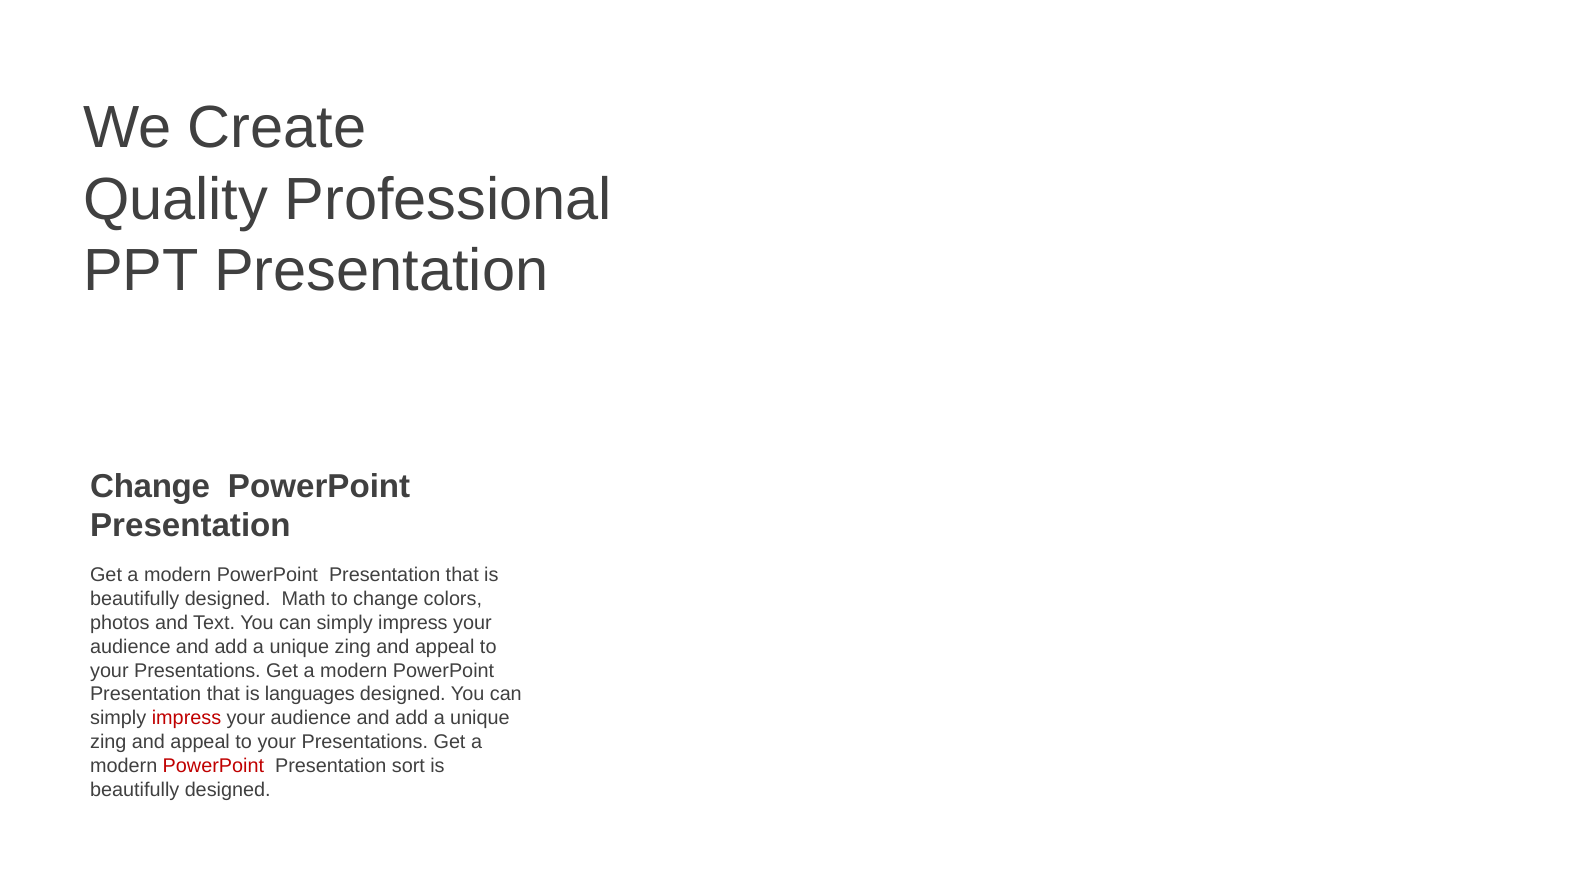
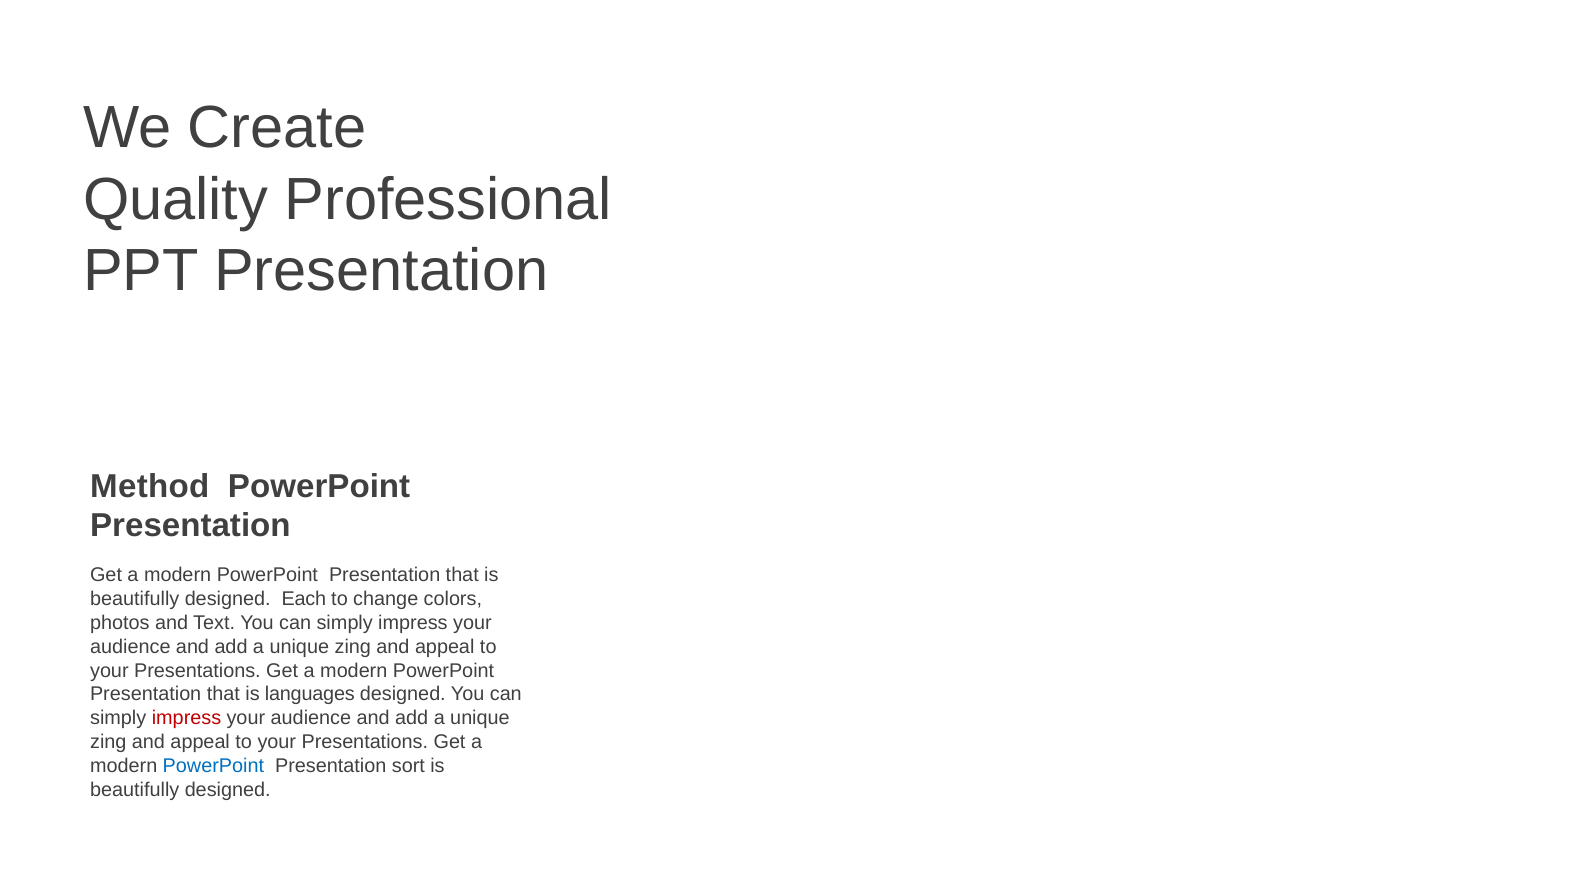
Change: Change -> Method (150, 486)
Math: Math -> Each (304, 599)
PowerPoint colour: red -> blue (213, 766)
